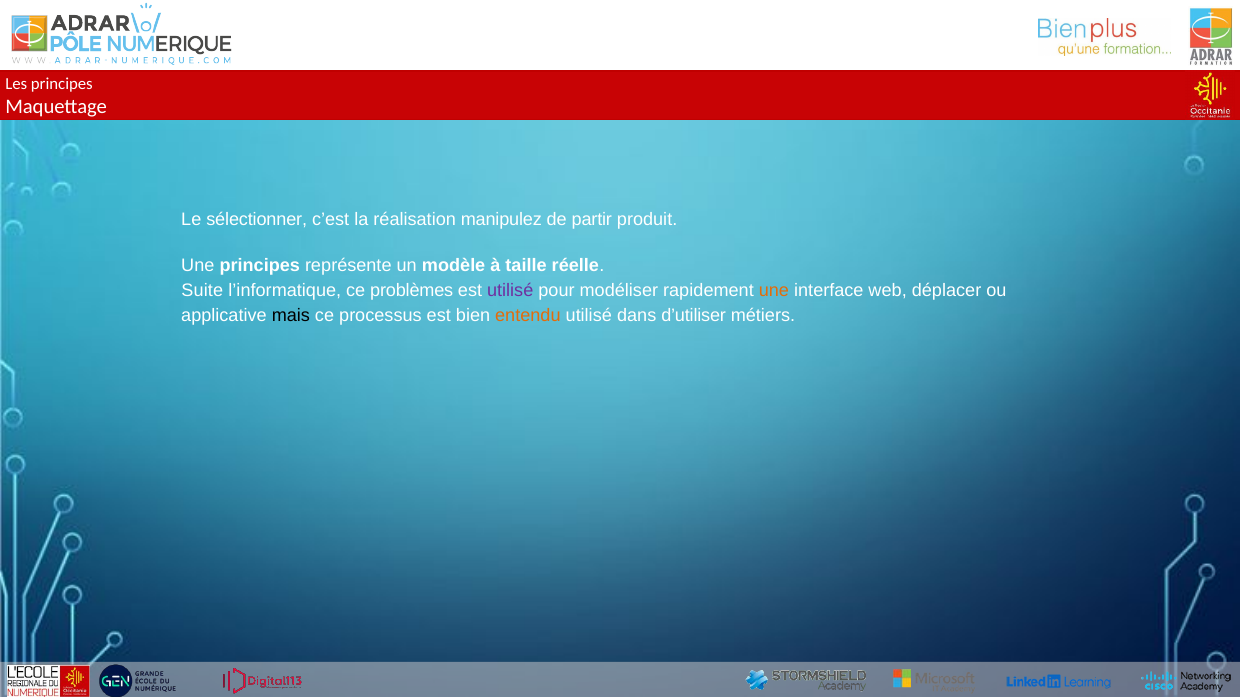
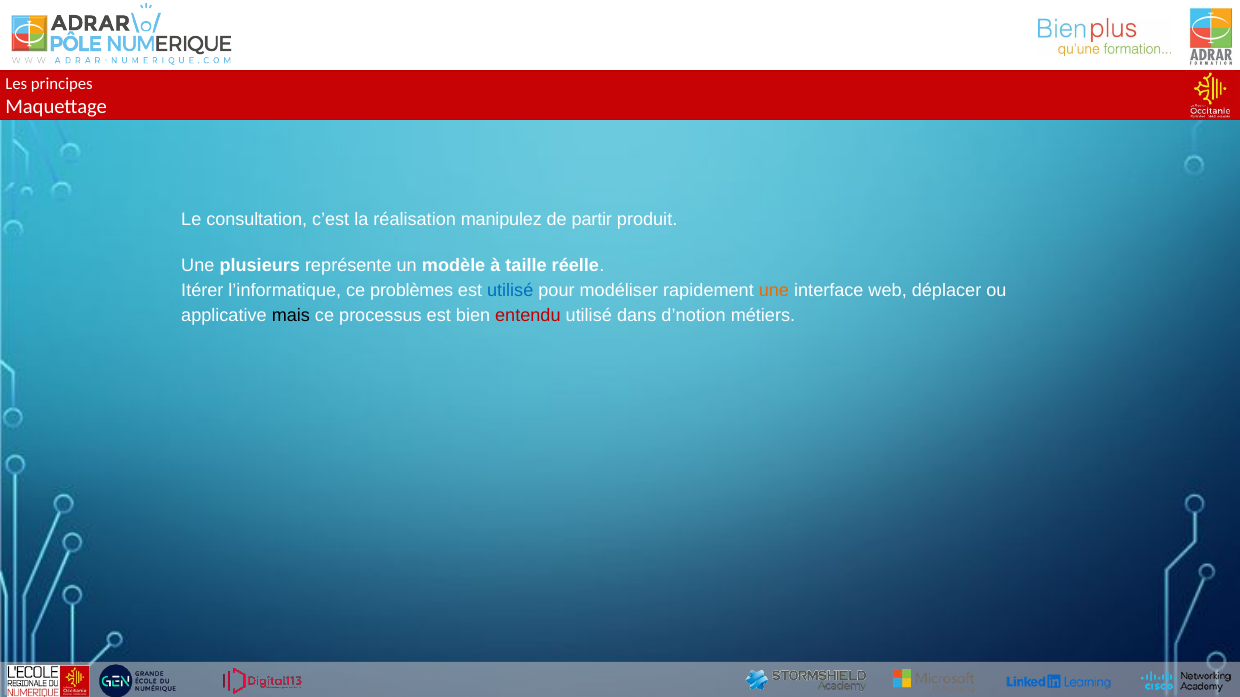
sélectionner: sélectionner -> consultation (257, 220)
Une principes: principes -> plusieurs (260, 265)
Suite: Suite -> Itérer (202, 290)
utilisé colour: purple -> blue (510, 290)
entendu colour: orange -> red (528, 315)
d’utiliser: d’utiliser -> d’notion (693, 315)
